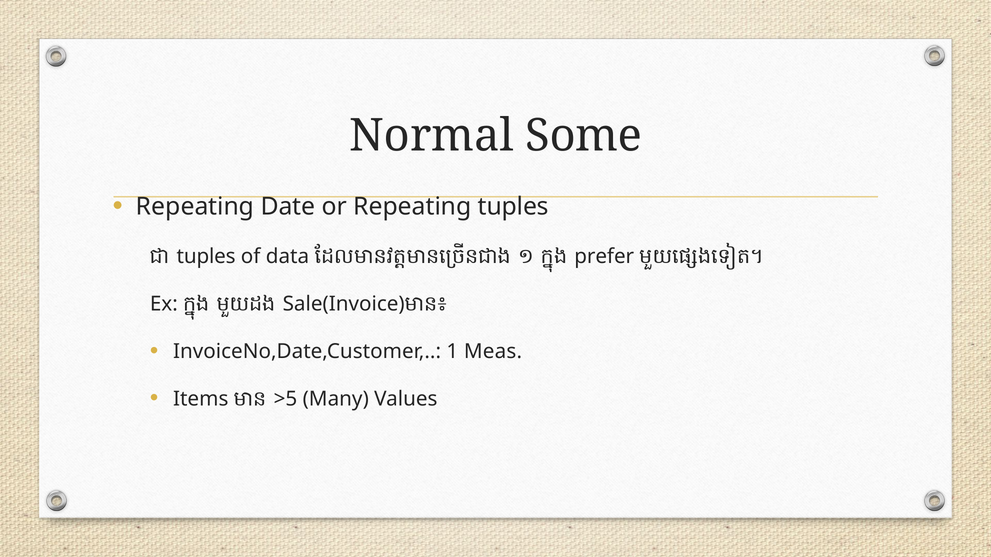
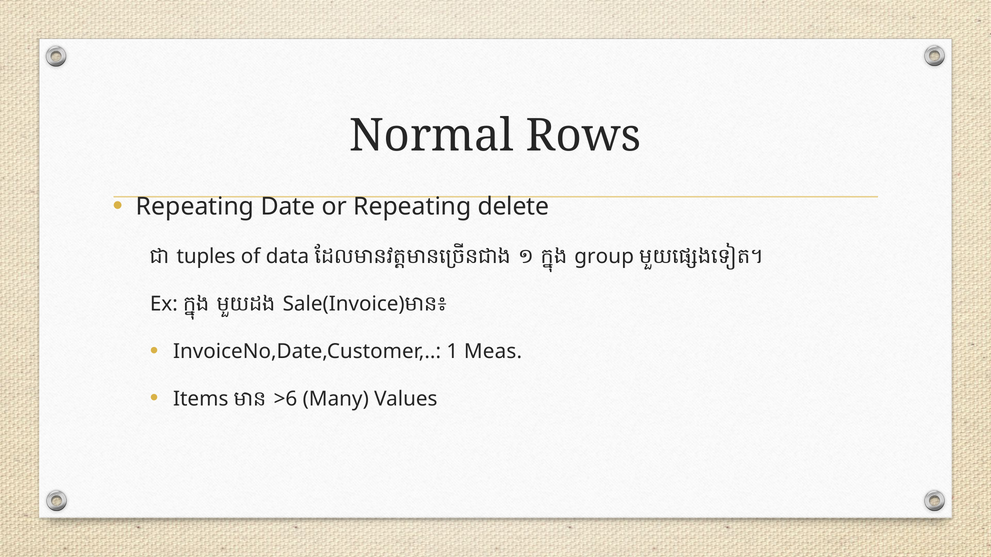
Some: Some -> Rows (584, 136)
Repeating tuples: tuples -> delete (513, 207)
prefer: prefer -> group (604, 257)
>5: >5 -> >6 (285, 399)
